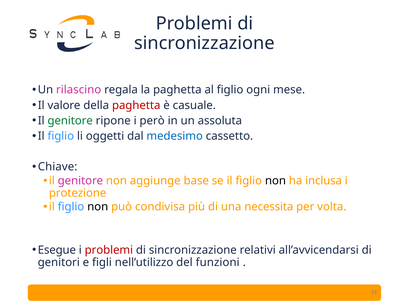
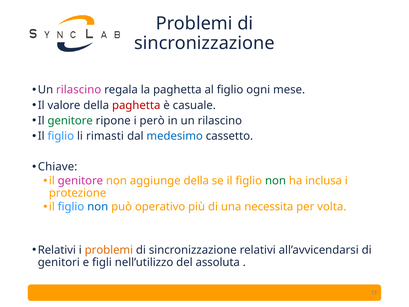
in un assoluta: assoluta -> rilascino (220, 121)
oggetti: oggetti -> rimasti (105, 136)
aggiunge base: base -> della (196, 181)
non colour: black -> green (275, 181)
non colour: black -> blue (98, 207)
condivisa: condivisa -> operativo (160, 207)
Esegue: Esegue -> Relativi (57, 250)
problemi colour: red -> orange (109, 250)
funzioni: funzioni -> assoluta (218, 262)
